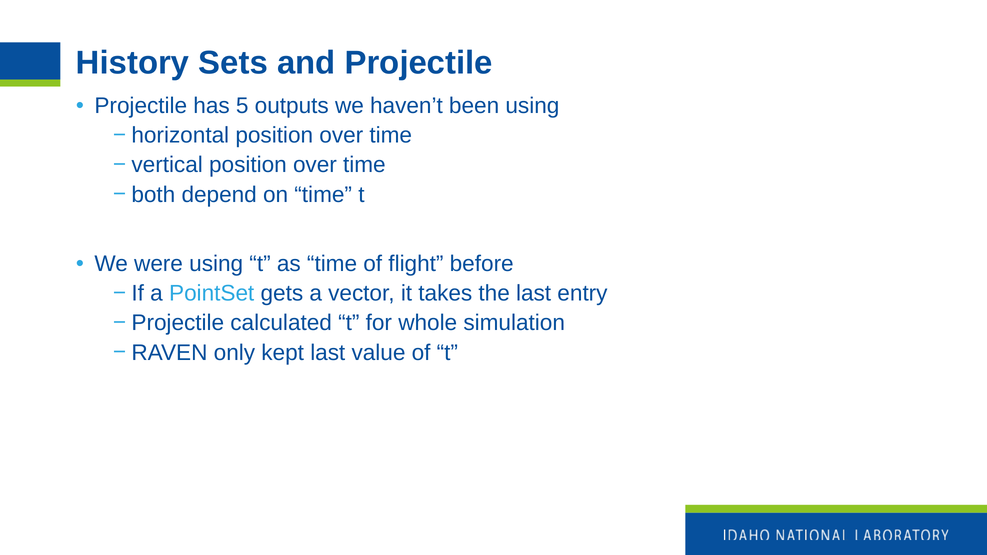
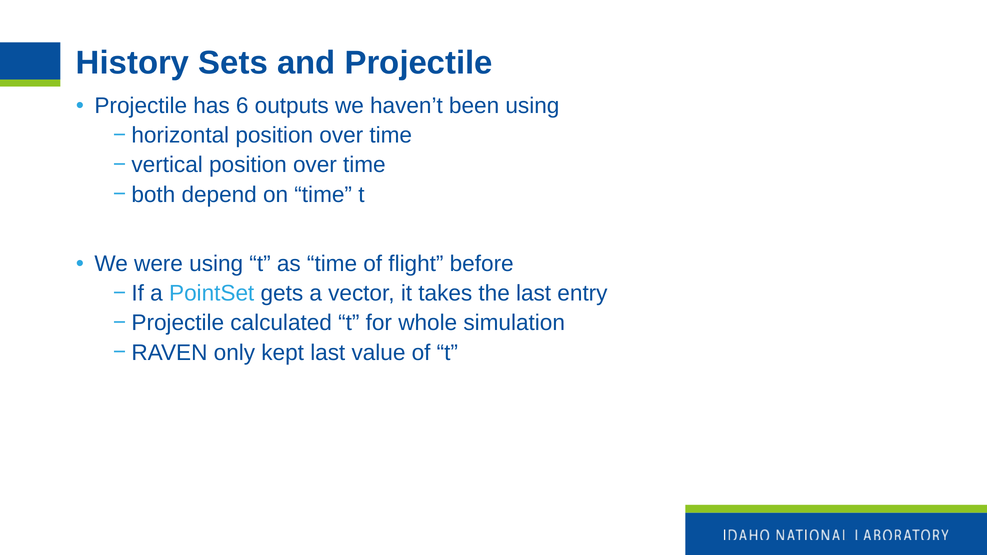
5: 5 -> 6 (242, 106)
